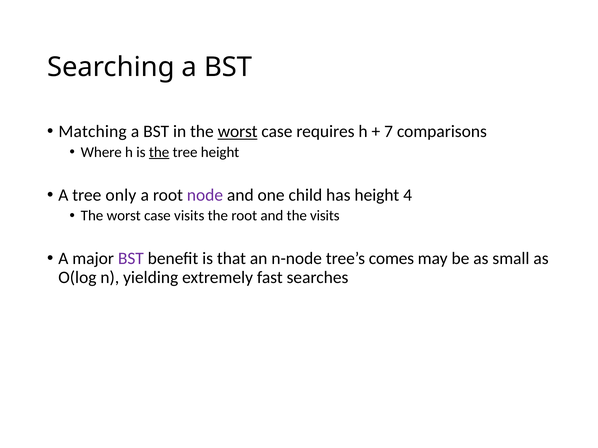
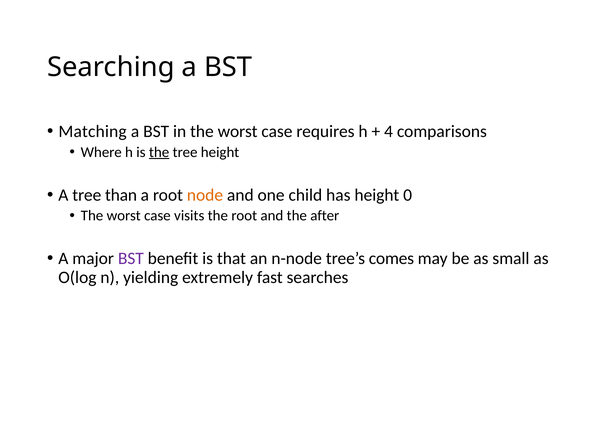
worst underline: present -> none (238, 132)
7: 7 -> 4 (389, 132)
only: only -> than (121, 195)
node colour: purple -> orange (205, 195)
4: 4 -> 0 (408, 195)
the visits: visits -> after (325, 216)
